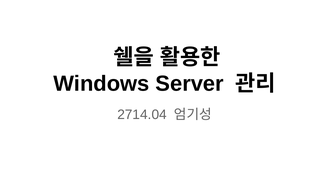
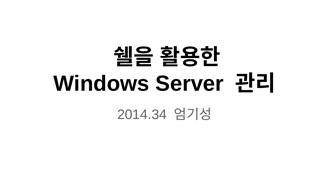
2714.04: 2714.04 -> 2014.34 (142, 115)
